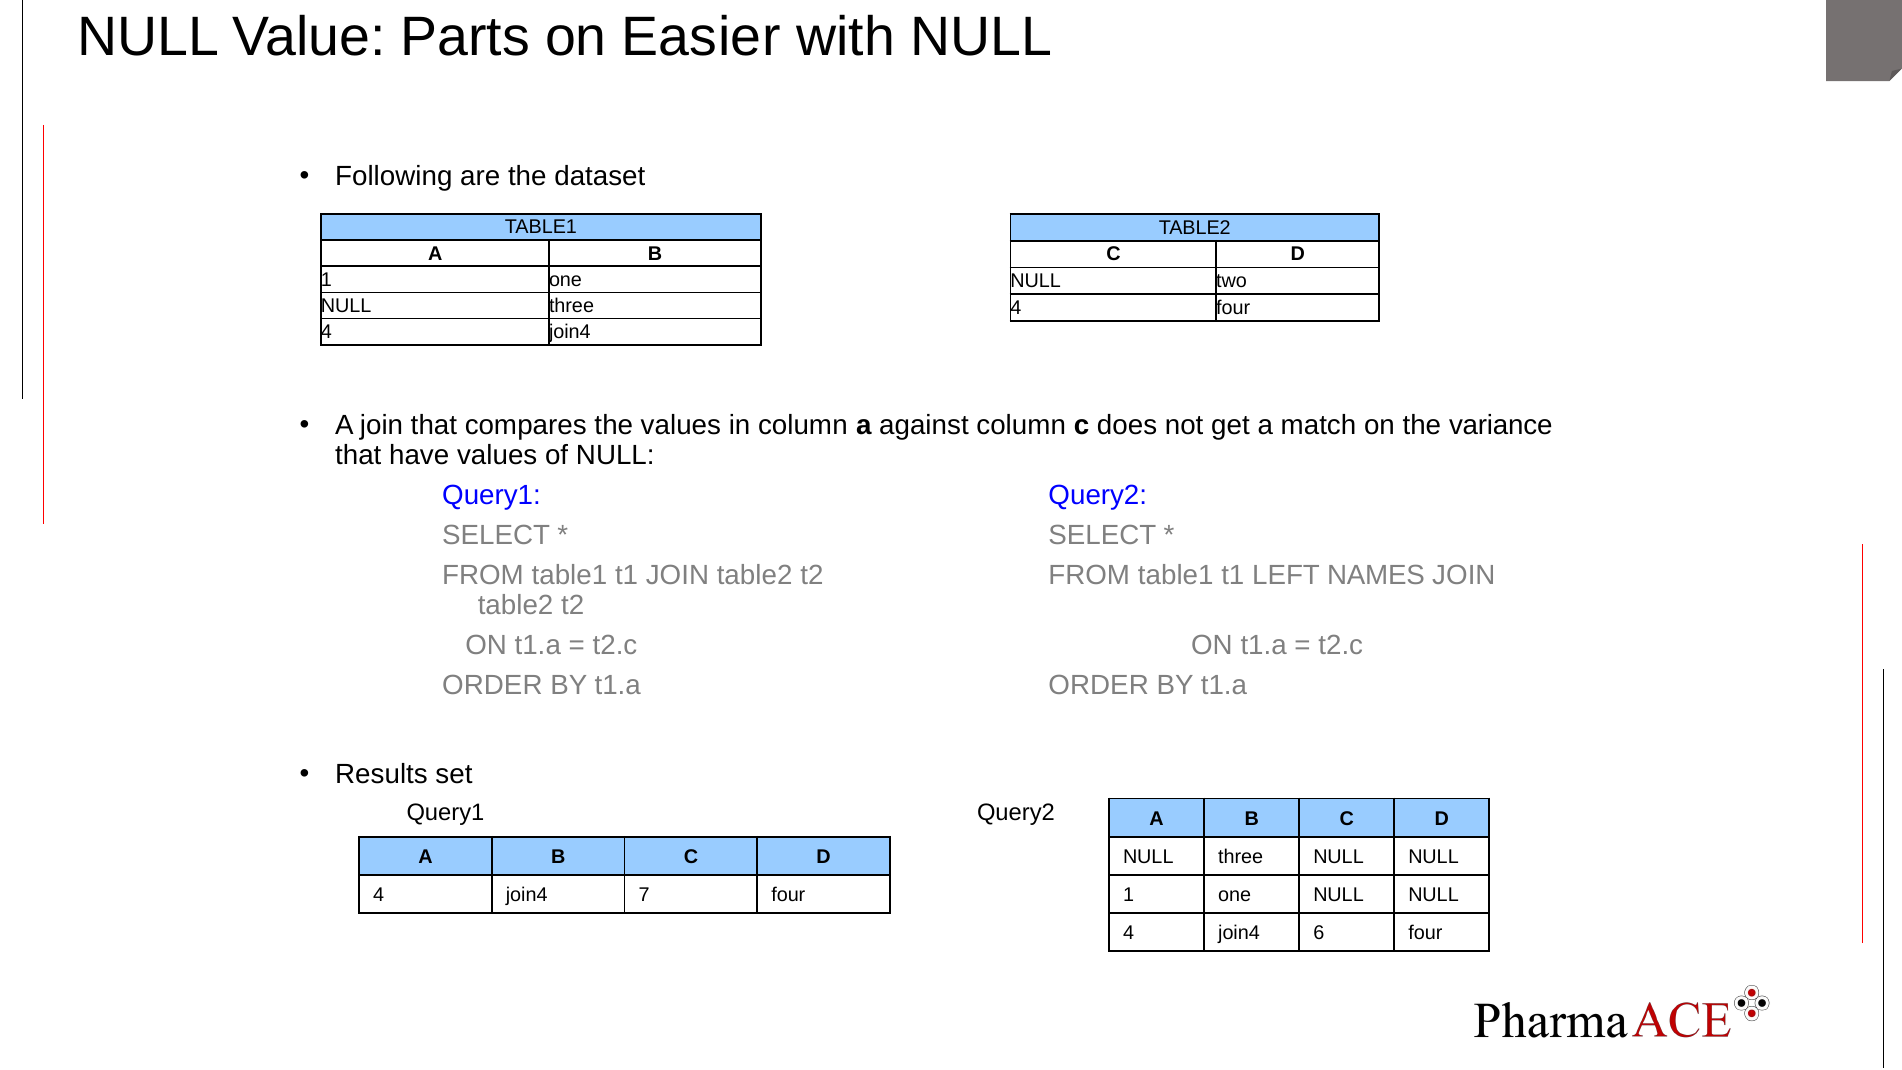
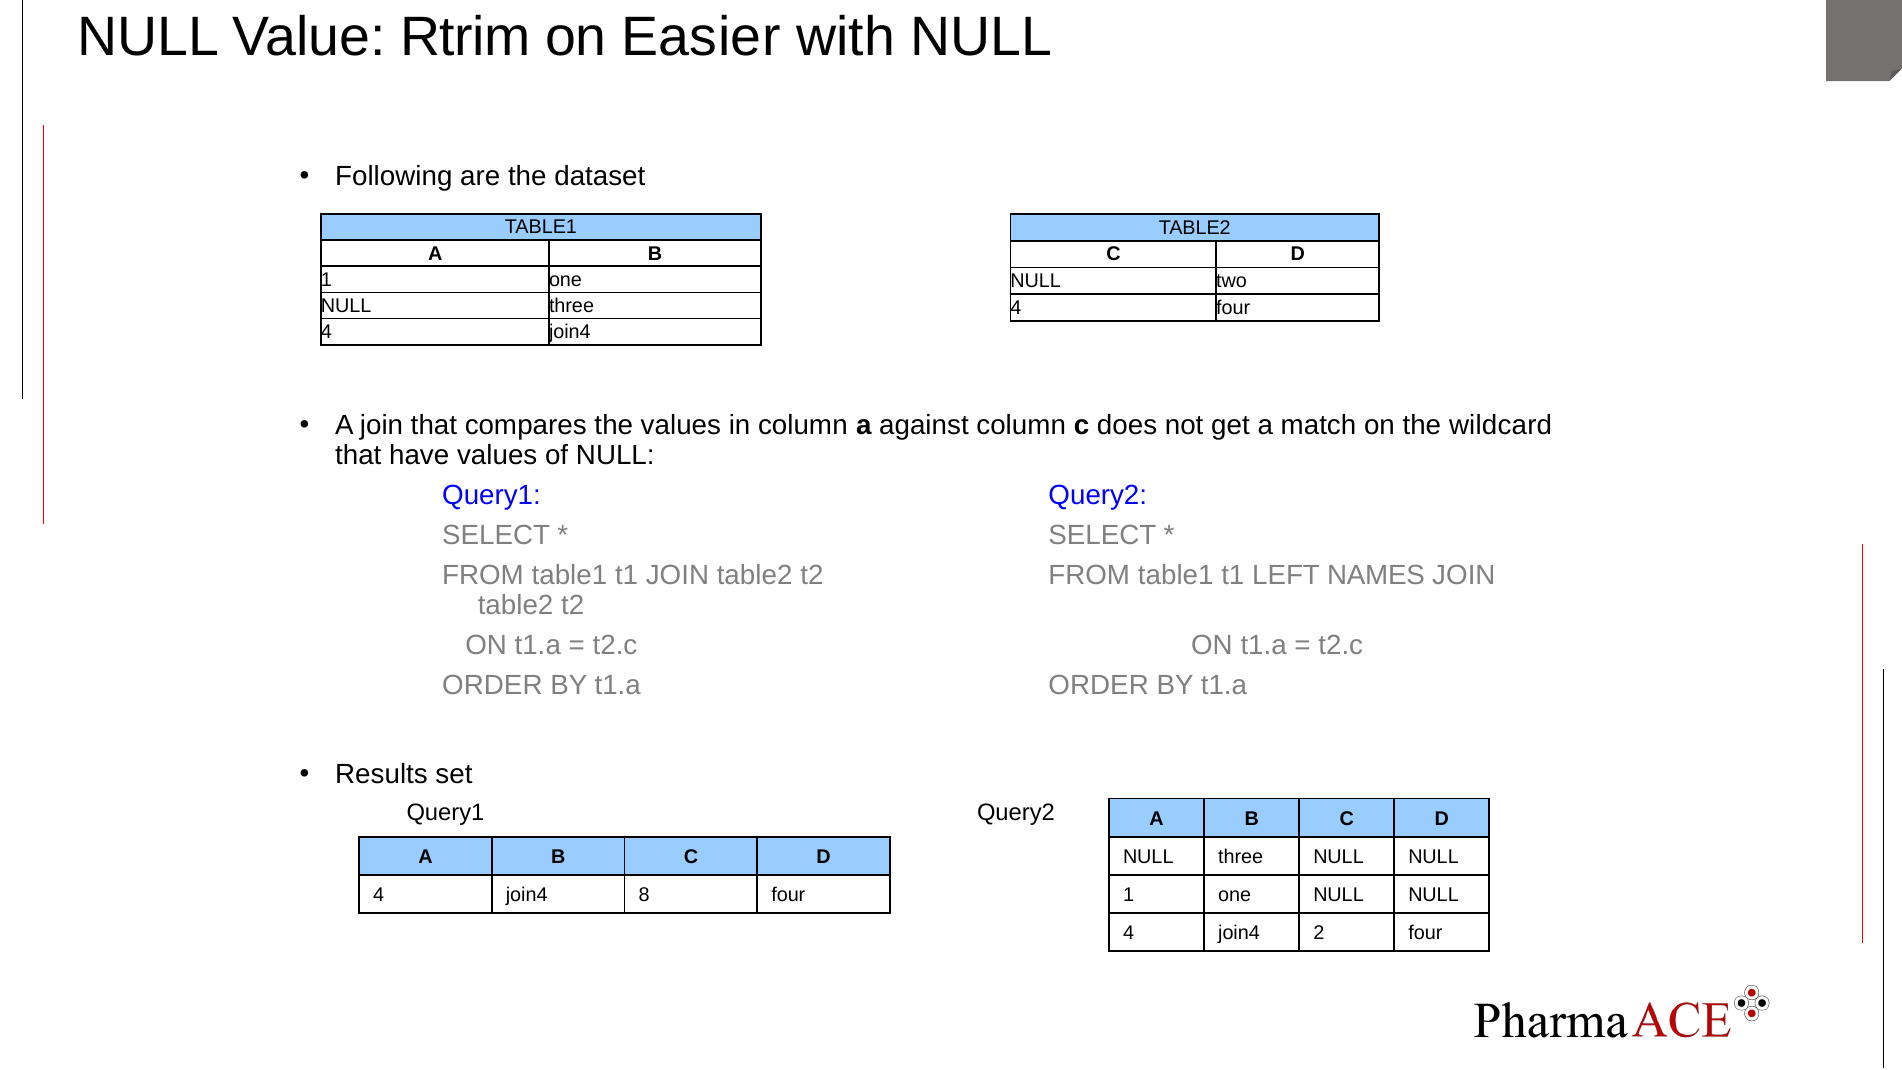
Parts: Parts -> Rtrim (466, 37)
variance: variance -> wildcard (1501, 425)
7: 7 -> 8 (644, 895)
6: 6 -> 2 (1319, 933)
